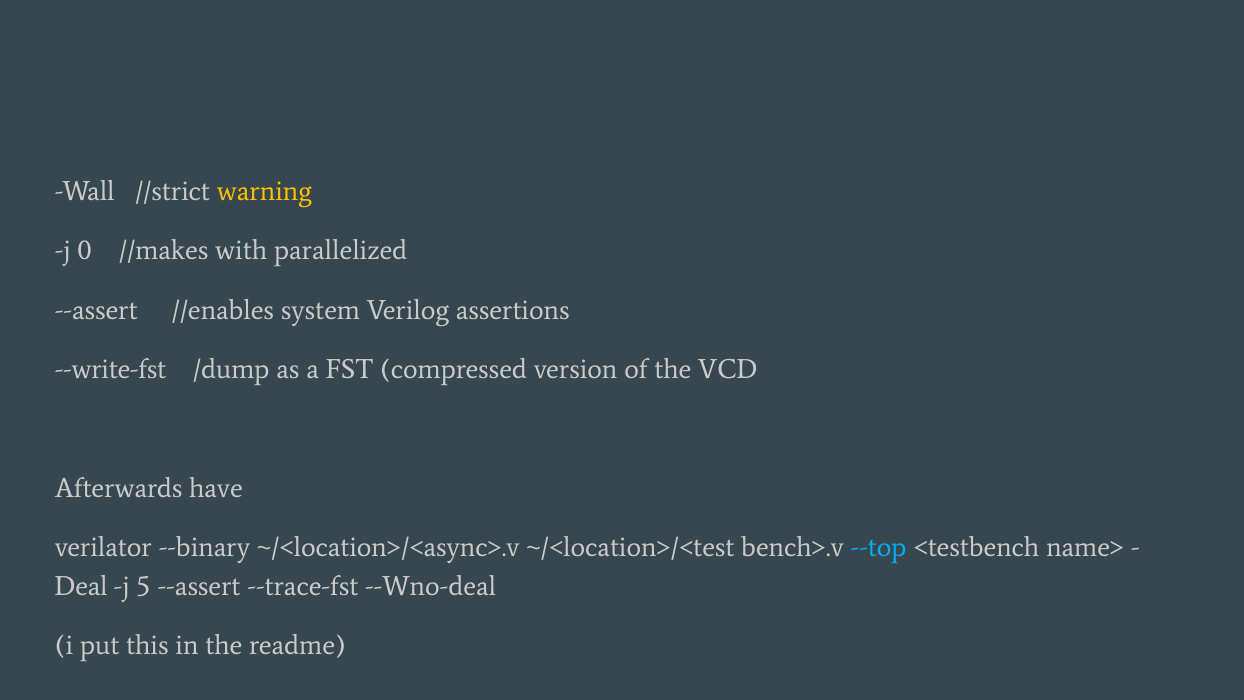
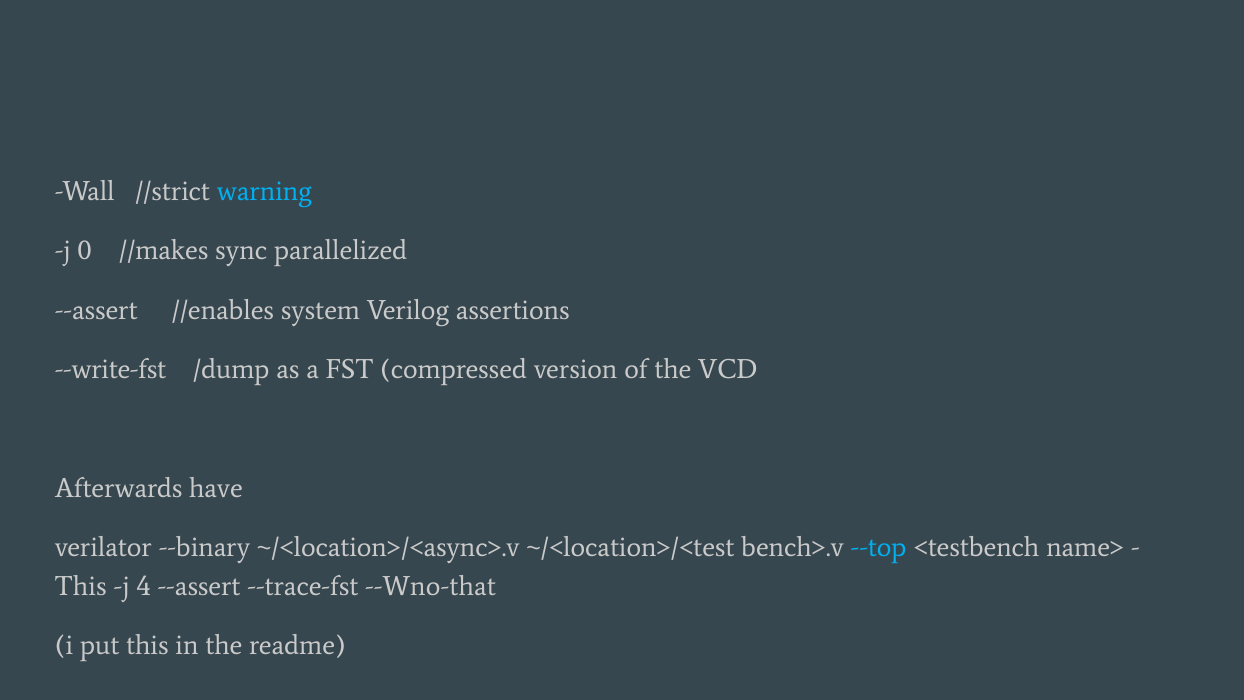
warning colour: yellow -> light blue (264, 191)
with: with -> sync (241, 251)
Deal: Deal -> This (81, 586)
5: 5 -> 4 (144, 586)
--Wno-deal: --Wno-deal -> --Wno-that (431, 586)
